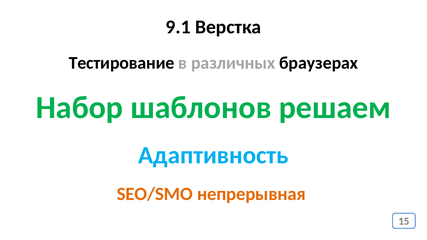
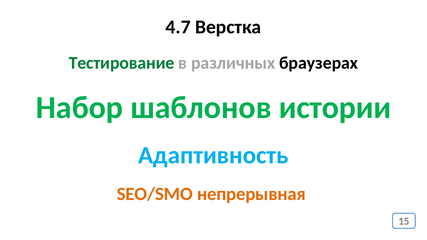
9.1: 9.1 -> 4.7 (178, 27)
Тестирование colour: black -> green (122, 63)
решаем: решаем -> истории (335, 108)
